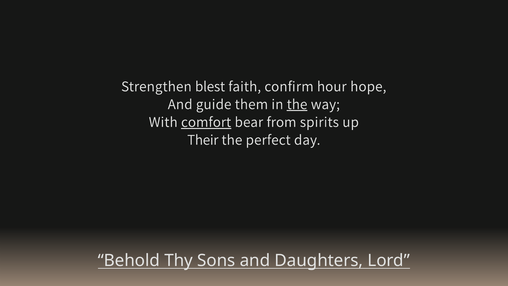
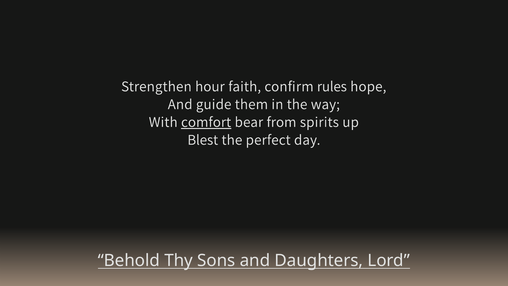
blest: blest -> hour (210, 86)
hour: hour -> rules (332, 86)
the underline: present -> none (297, 104)
Their: Their -> Blest (203, 140)
